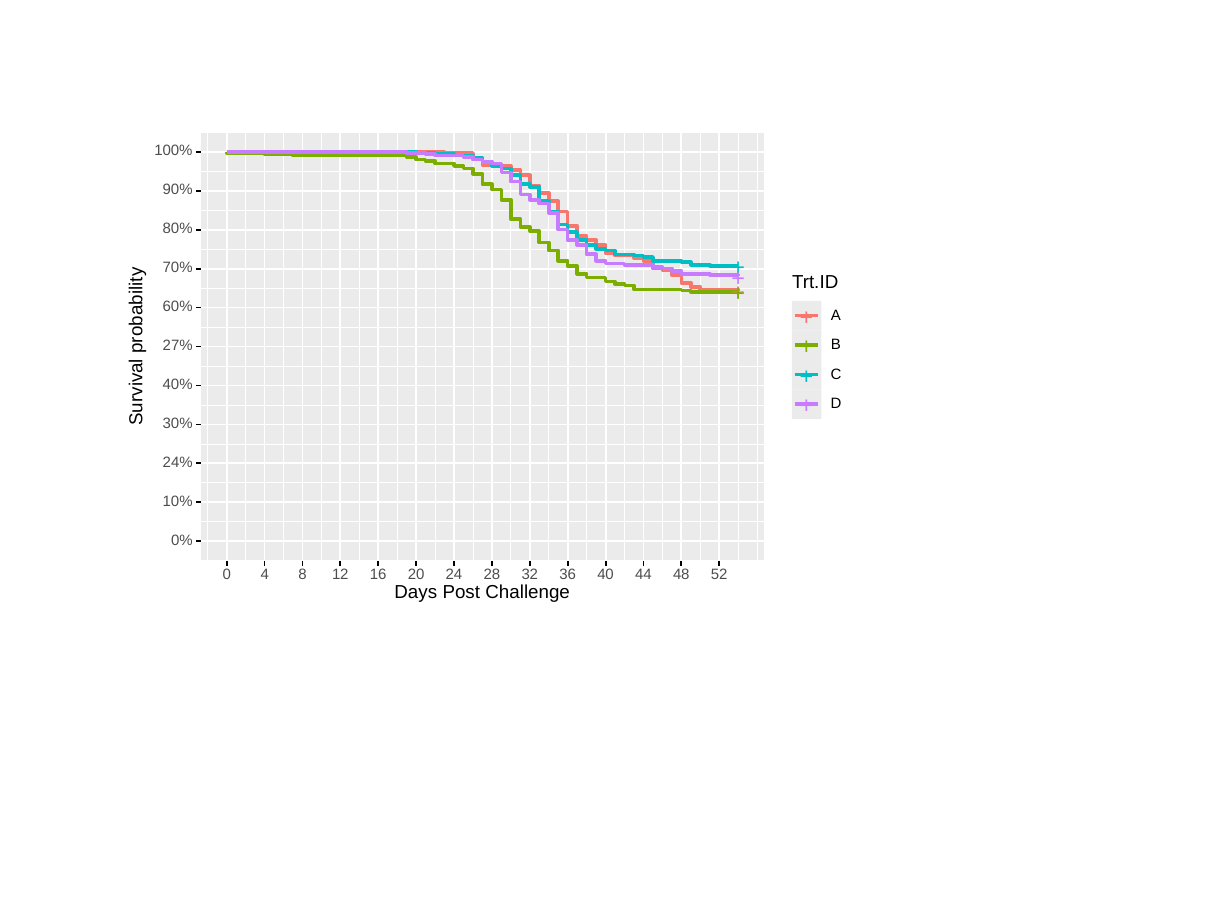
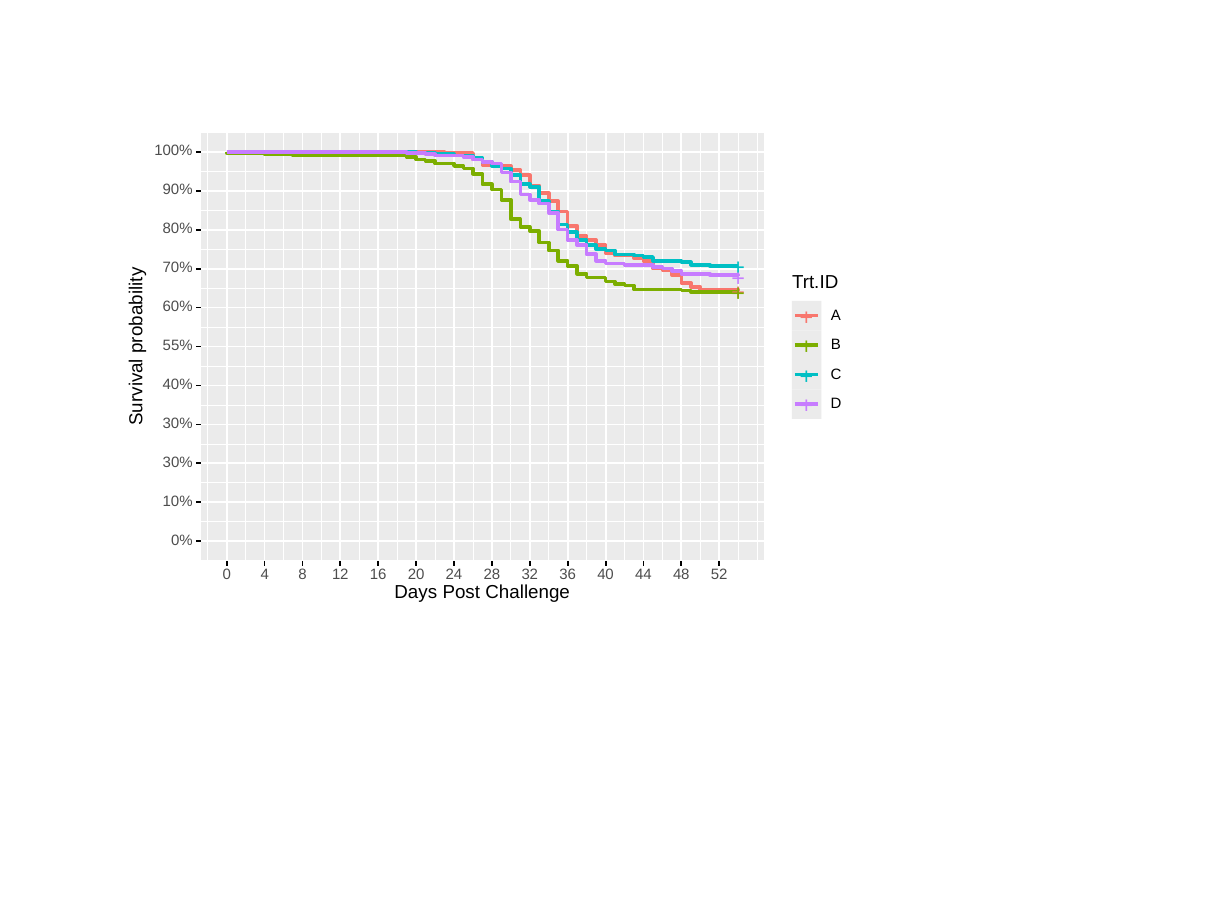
27%: 27% -> 55% (178, 346)
24%: 24% -> 30% (178, 463)
